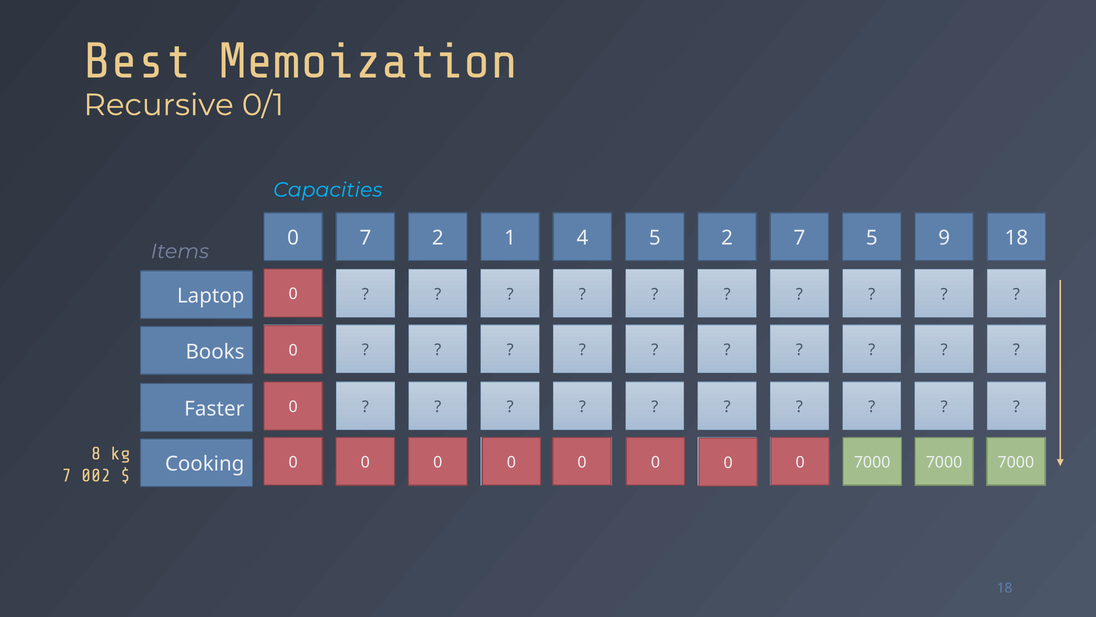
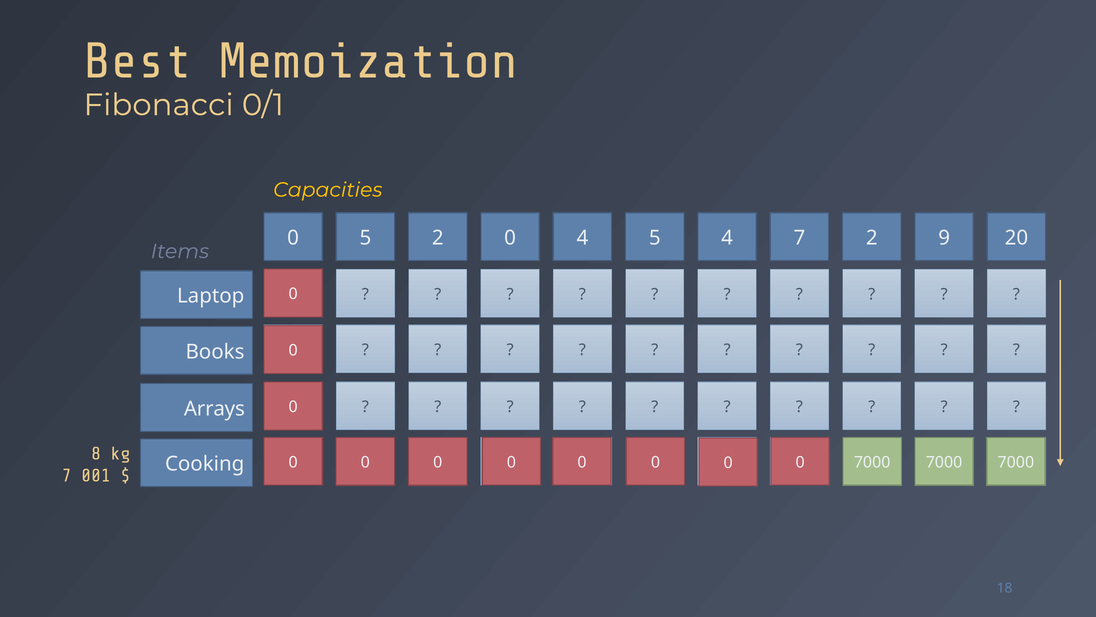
Recursive: Recursive -> Fibonacci (159, 105)
Capacities colour: light blue -> yellow (328, 190)
0 7: 7 -> 5 (365, 238)
2 1: 1 -> 0 (510, 238)
5 2: 2 -> 4 (727, 238)
7 5: 5 -> 2 (872, 238)
9 18: 18 -> 20 (1016, 238)
Faster: Faster -> Arrays (214, 409)
002: 002 -> 001 (96, 475)
